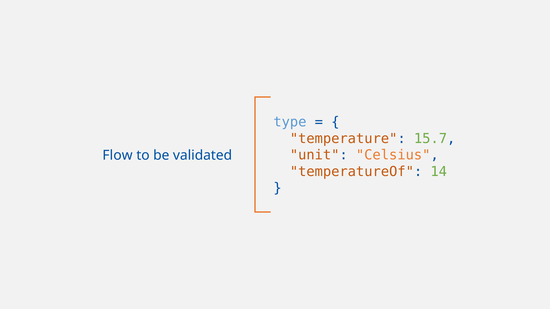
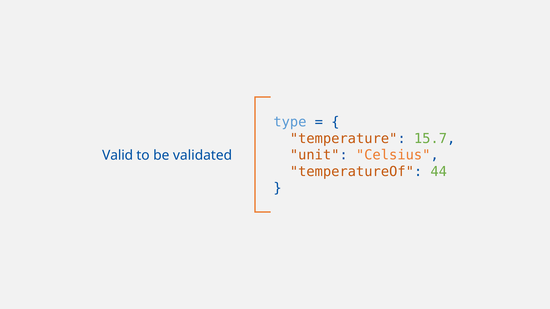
Flow: Flow -> Valid (118, 156)
14: 14 -> 44 (439, 172)
